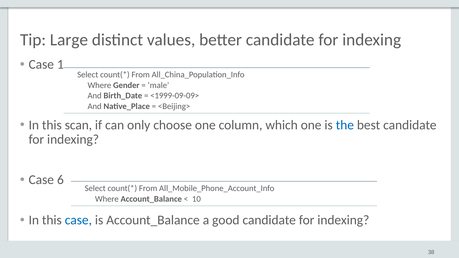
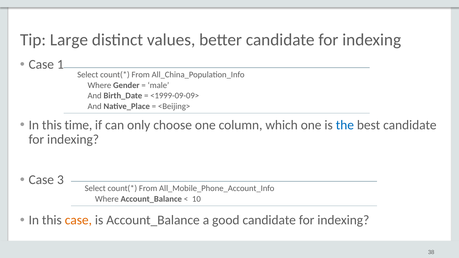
scan: scan -> time (78, 125)
6: 6 -> 3 (60, 180)
case colour: blue -> orange (78, 220)
